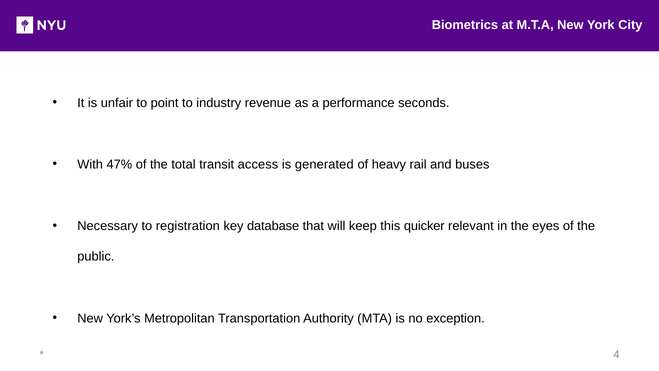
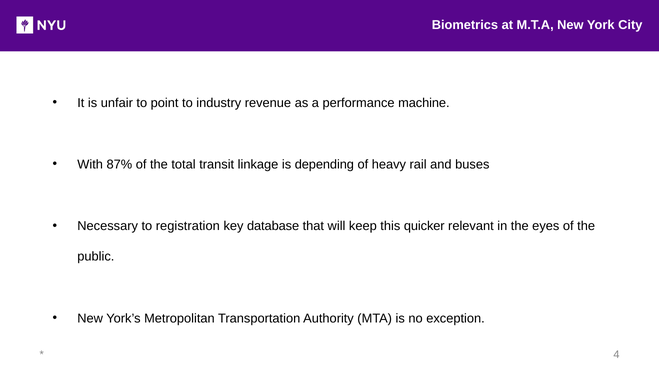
seconds: seconds -> machine (424, 103)
47%: 47% -> 87% (119, 164)
access: access -> linkage (258, 164)
generated: generated -> depending (324, 164)
